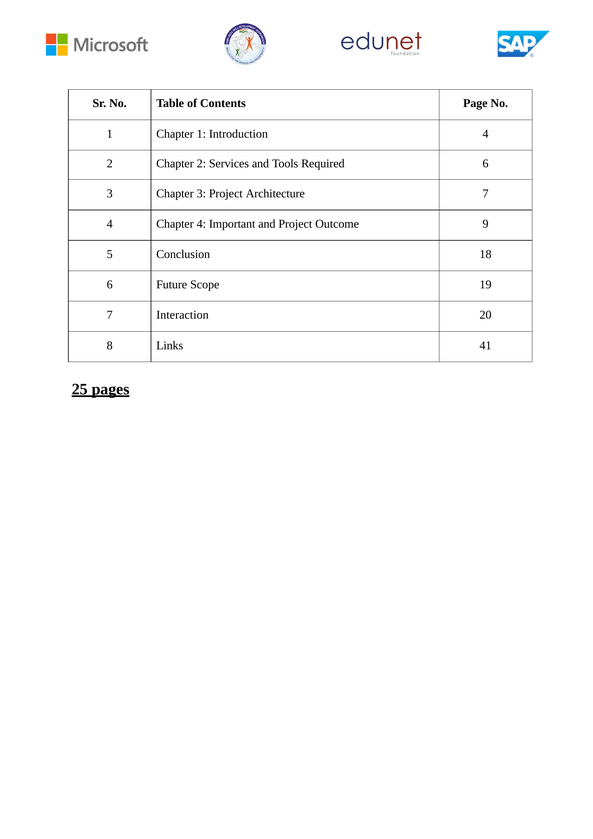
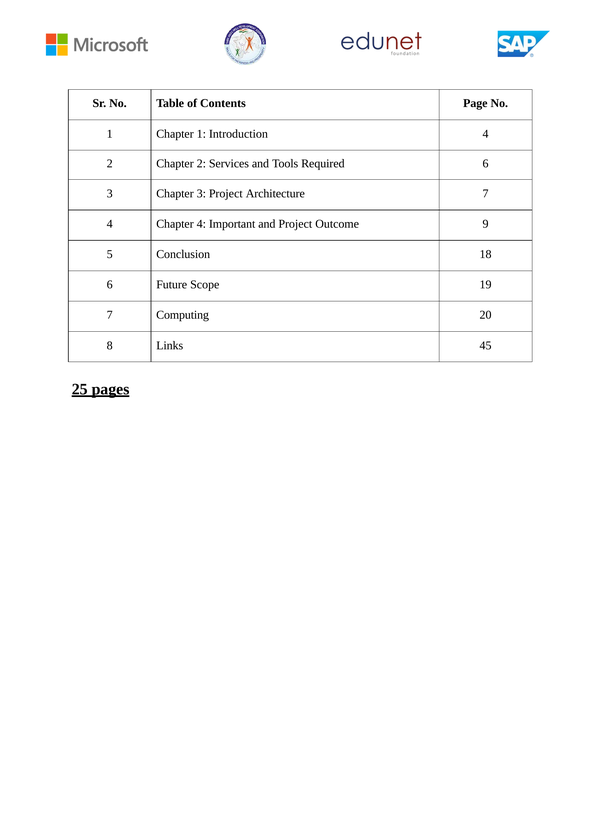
Interaction: Interaction -> Computing (183, 315)
41: 41 -> 45 (486, 345)
